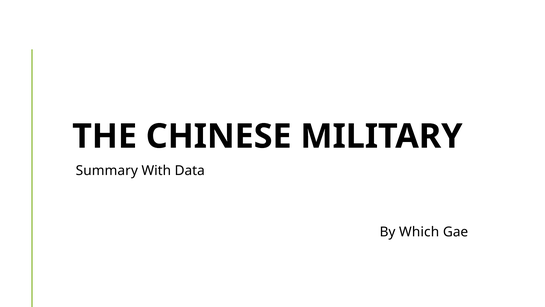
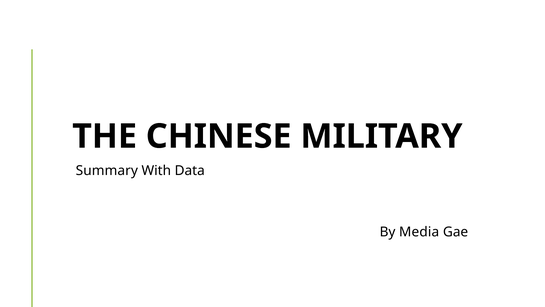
Which: Which -> Media (419, 232)
